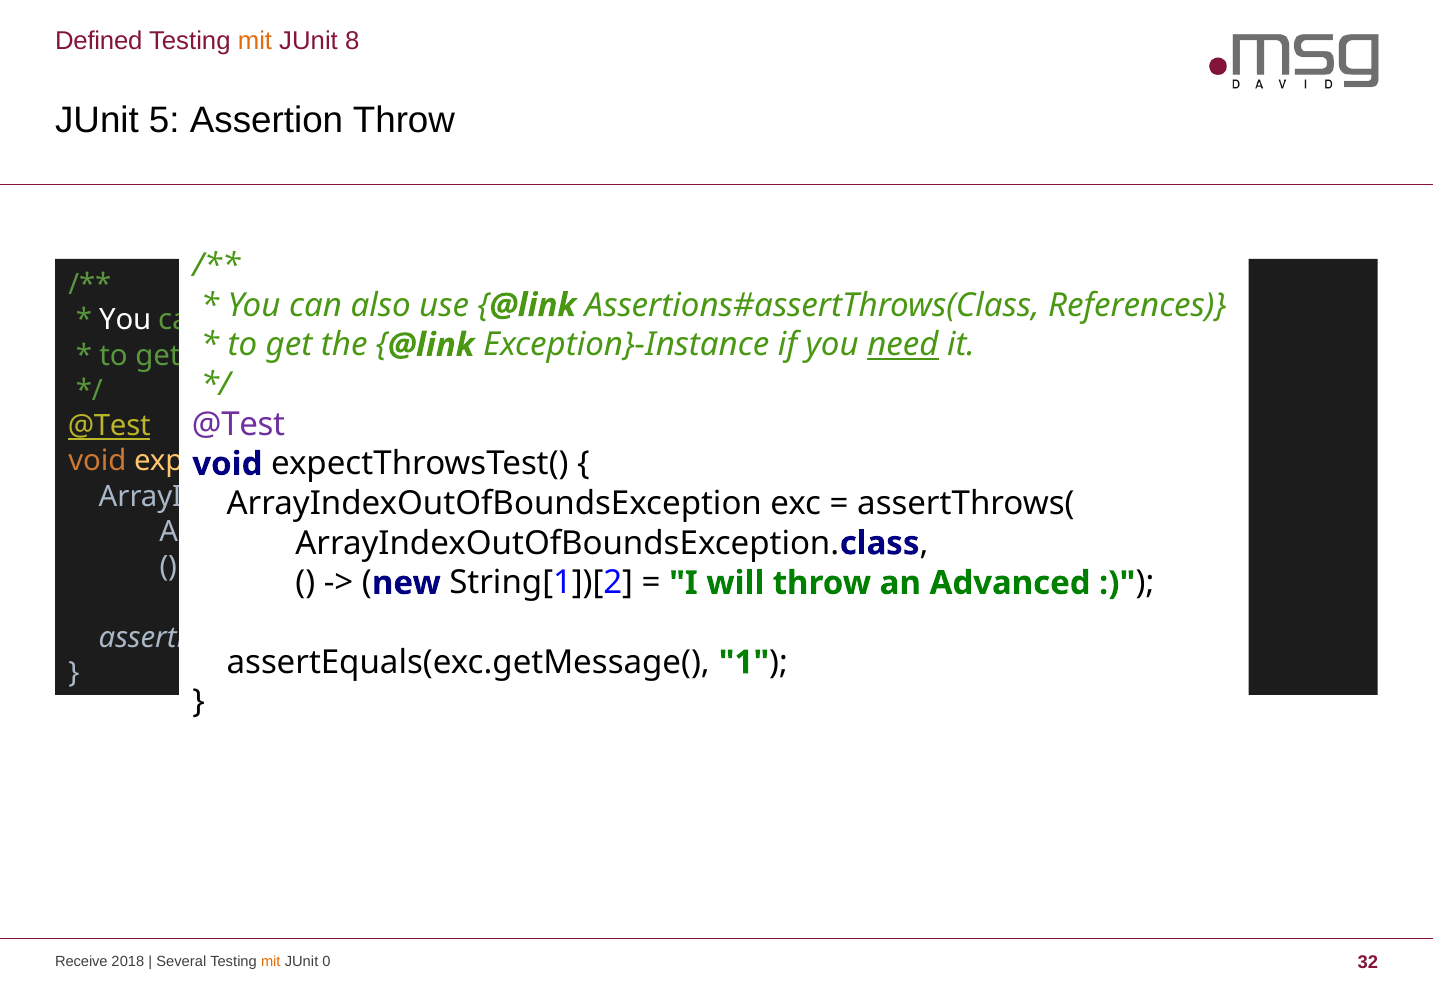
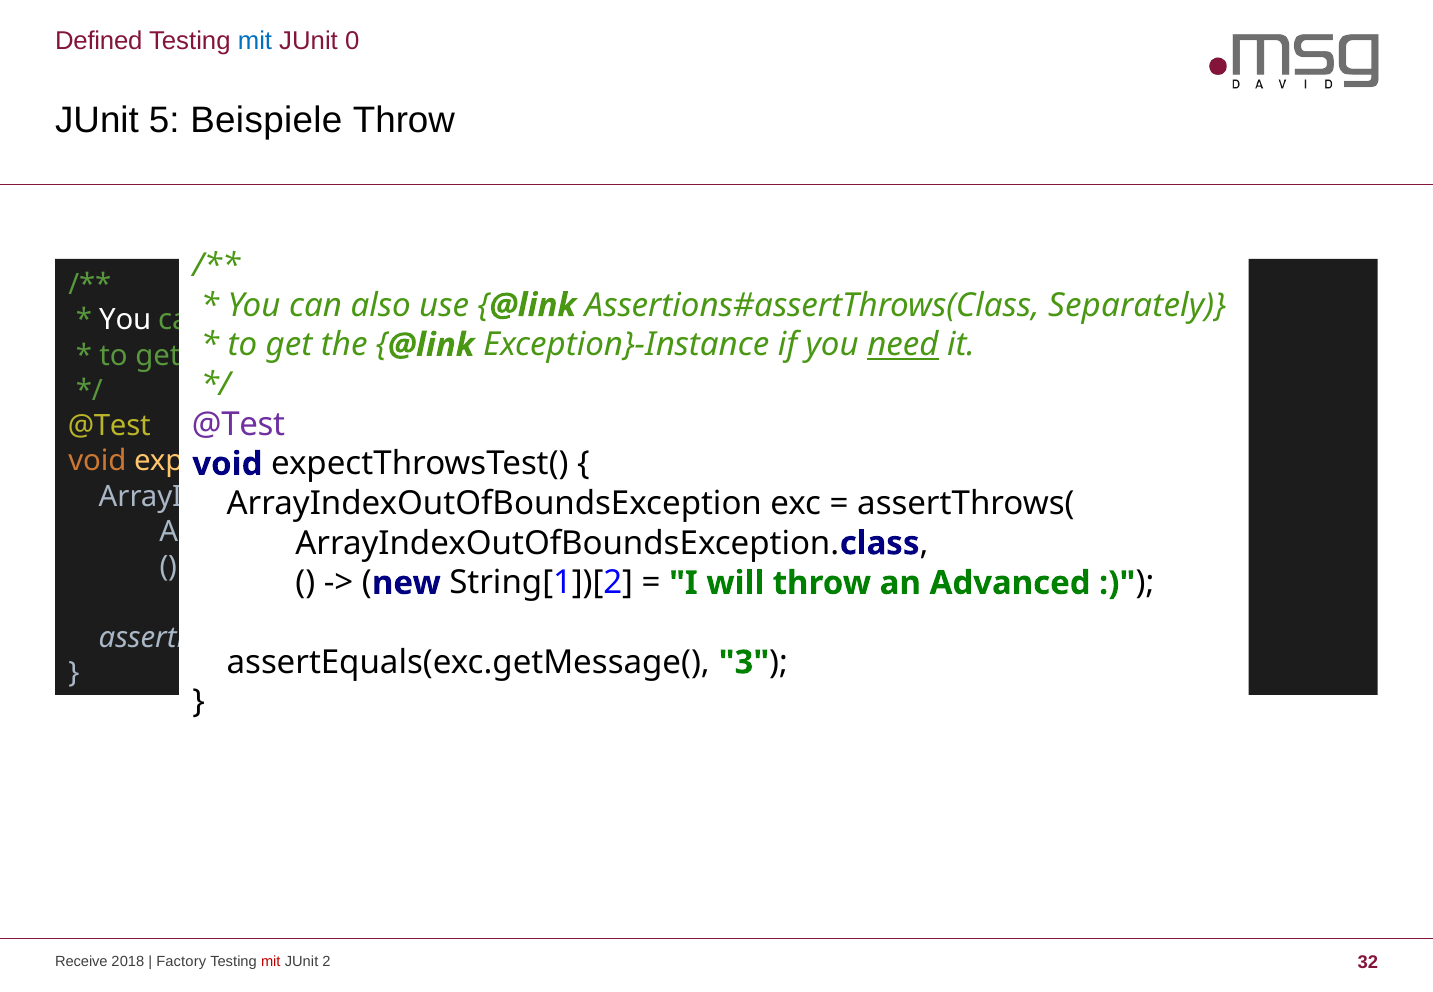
mit colour: orange -> blue (255, 41)
8: 8 -> 0 (352, 41)
Assertion: Assertion -> Beispiele (266, 120)
References: References -> Separately (1137, 305)
@Test underline: present -> none (109, 426)
1: 1 -> 3 (744, 662)
Several: Several -> Factory (181, 962)
mit colour: orange -> red (271, 962)
JUnit 0: 0 -> 2 (327, 962)
